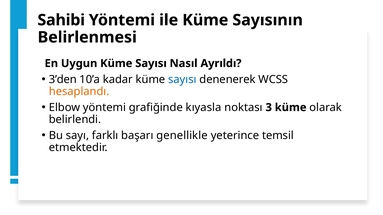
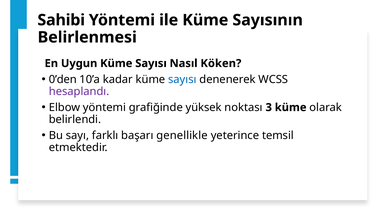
Ayrıldı: Ayrıldı -> Köken (221, 64)
3’den: 3’den -> 0’den (63, 80)
hesaplandı colour: orange -> purple (79, 92)
kıyasla: kıyasla -> yüksek (204, 108)
